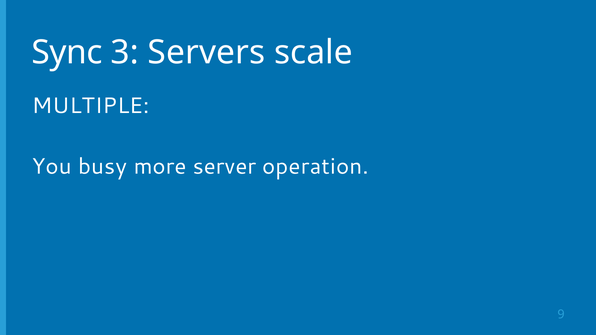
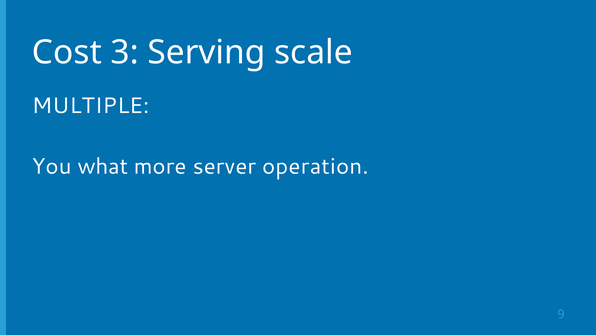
Sync: Sync -> Cost (67, 53)
Servers: Servers -> Serving (206, 53)
busy: busy -> what (103, 167)
